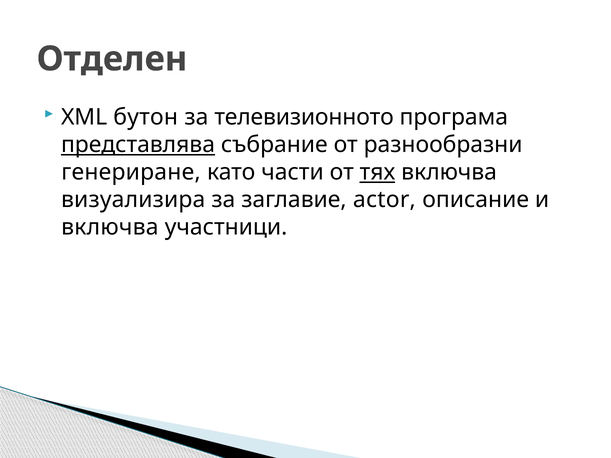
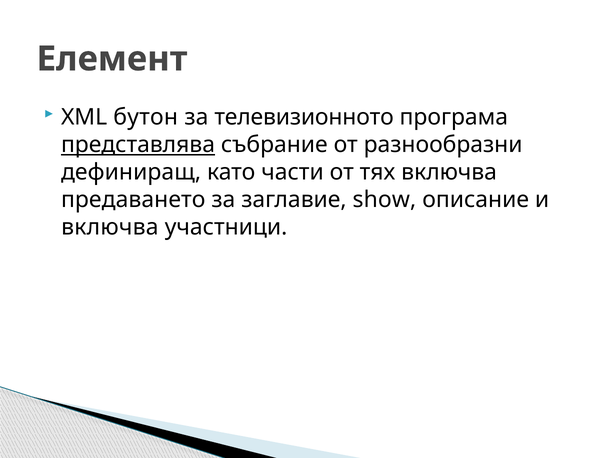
Отделен: Отделен -> Елемент (112, 59)
генериране: генериране -> дефиниращ (131, 172)
тях underline: present -> none (377, 172)
визуализира: визуализира -> предаването (133, 200)
actor: actor -> show (384, 200)
